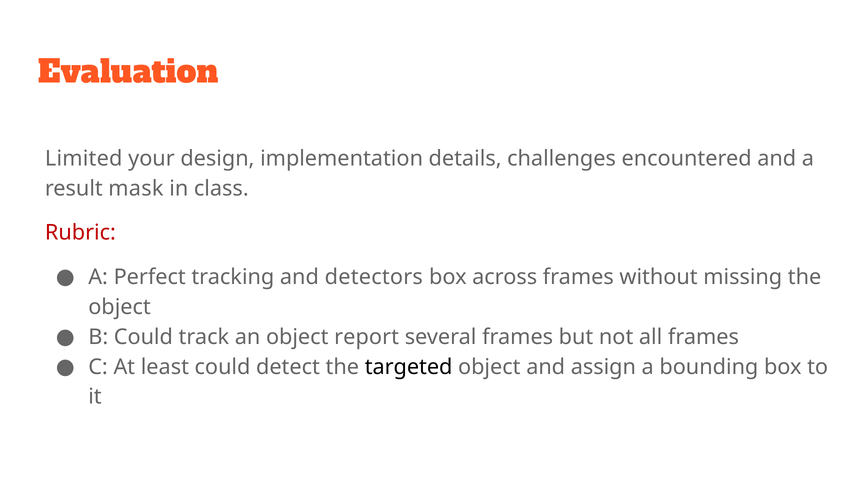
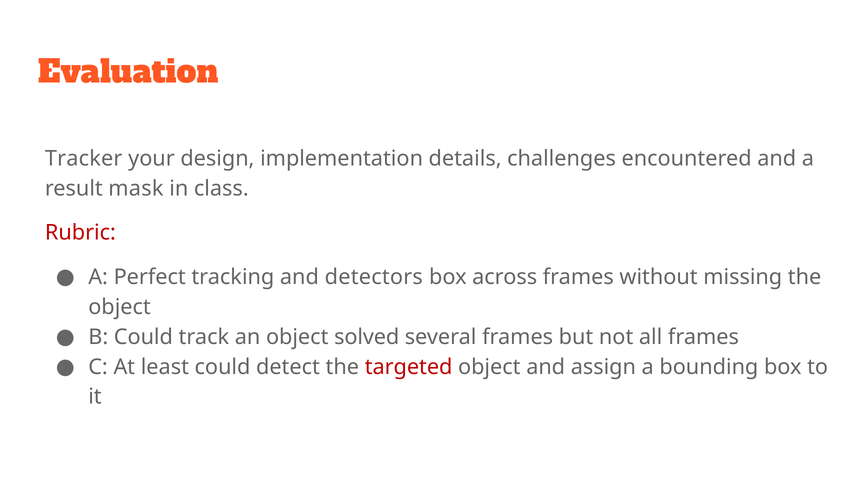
Limited: Limited -> Tracker (84, 159)
report: report -> solved (367, 337)
targeted colour: black -> red (409, 367)
